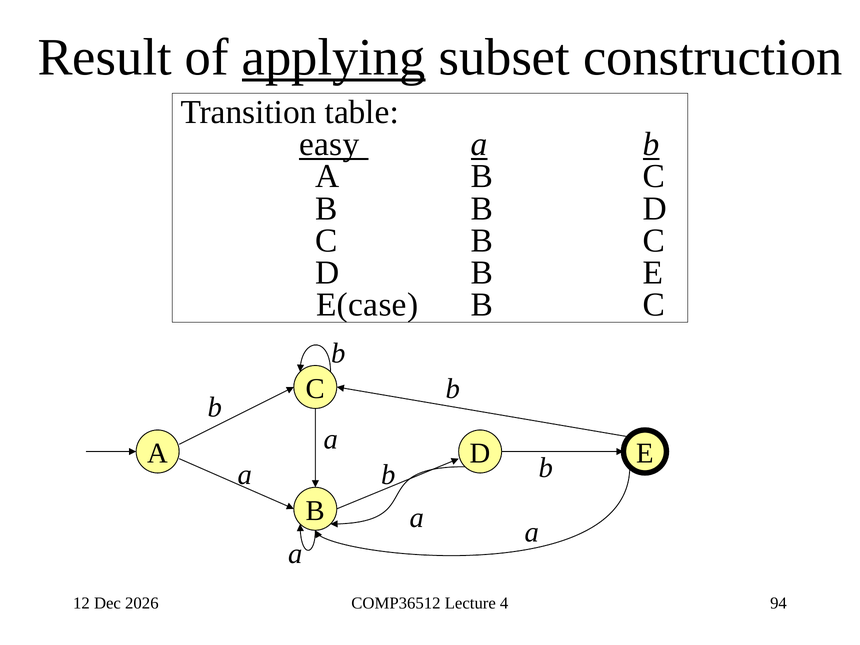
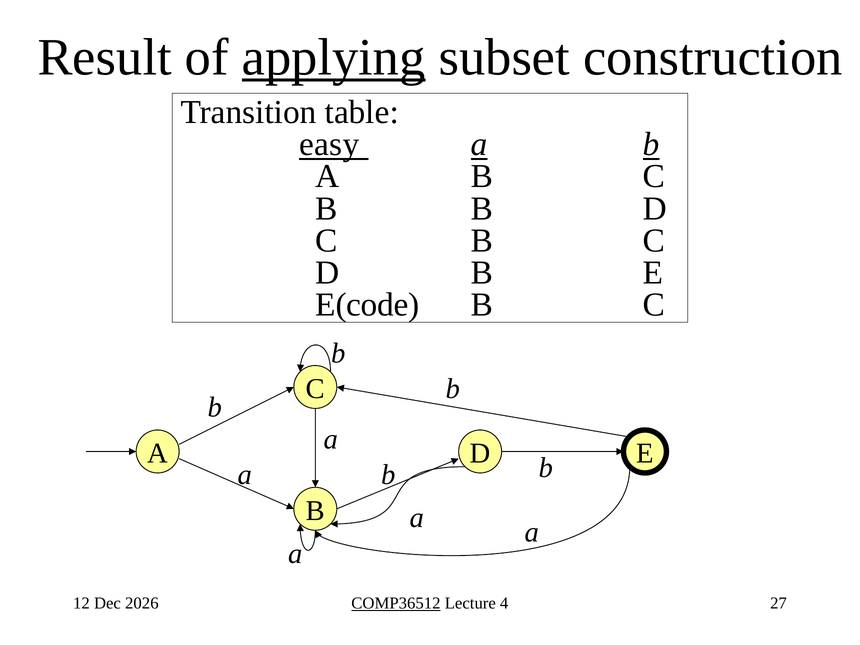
E(case: E(case -> E(code (367, 305)
COMP36512 underline: none -> present (396, 603)
94: 94 -> 27 (778, 603)
